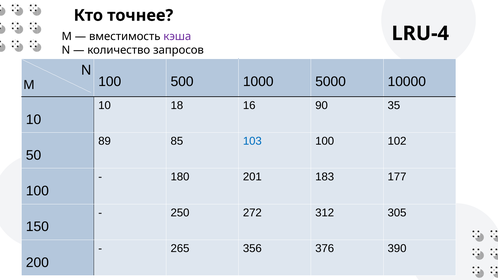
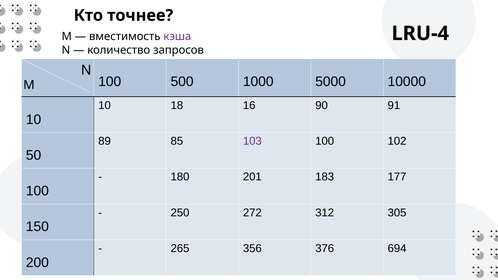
35: 35 -> 91 (394, 105)
103 colour: blue -> purple (252, 141)
390: 390 -> 694 (397, 249)
